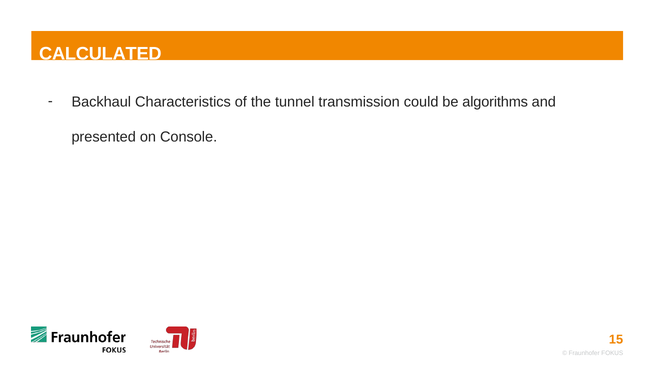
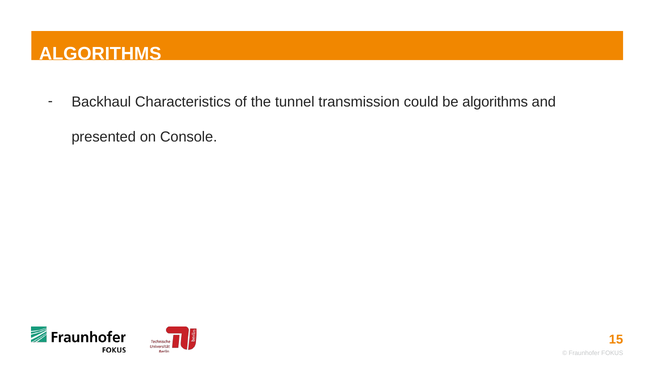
CALCULATED: CALCULATED -> ALGORITHMS (100, 54)
